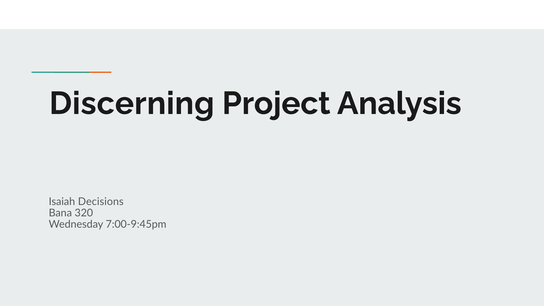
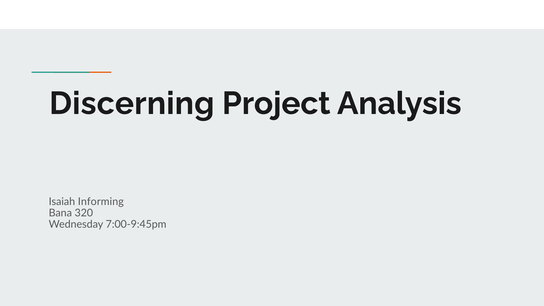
Decisions: Decisions -> Informing (101, 202)
